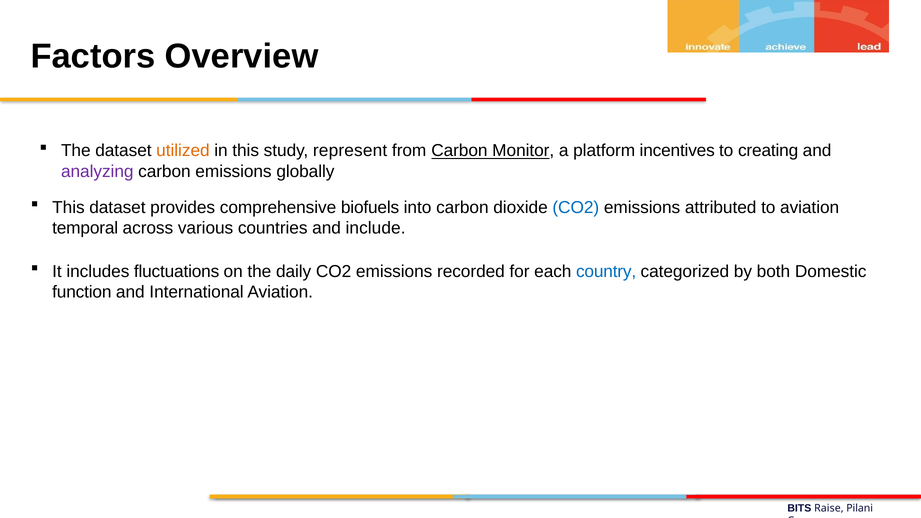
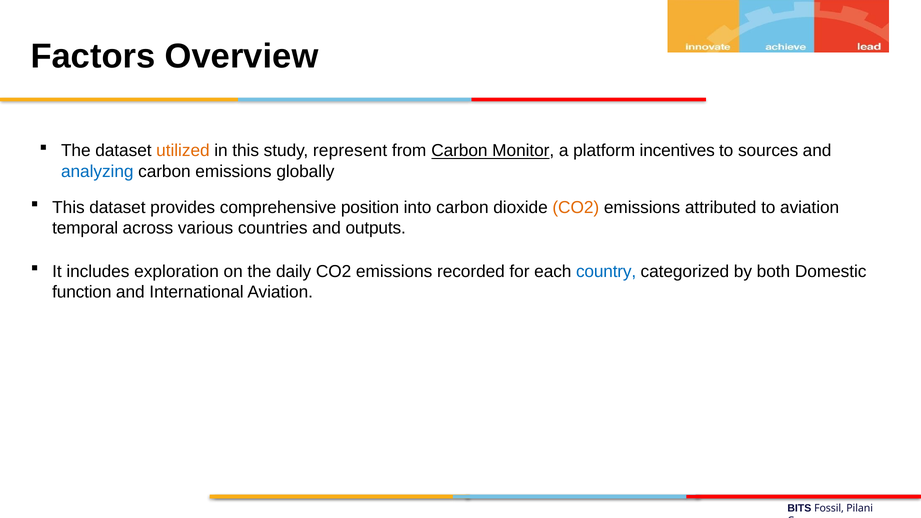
creating: creating -> sources (768, 151)
analyzing colour: purple -> blue (97, 171)
biofuels: biofuels -> position (370, 207)
CO2 colour: blue -> orange (576, 207)
include: include -> outputs (376, 228)
fluctuations: fluctuations -> exploration (177, 272)
Raise: Raise -> Fossil (829, 508)
